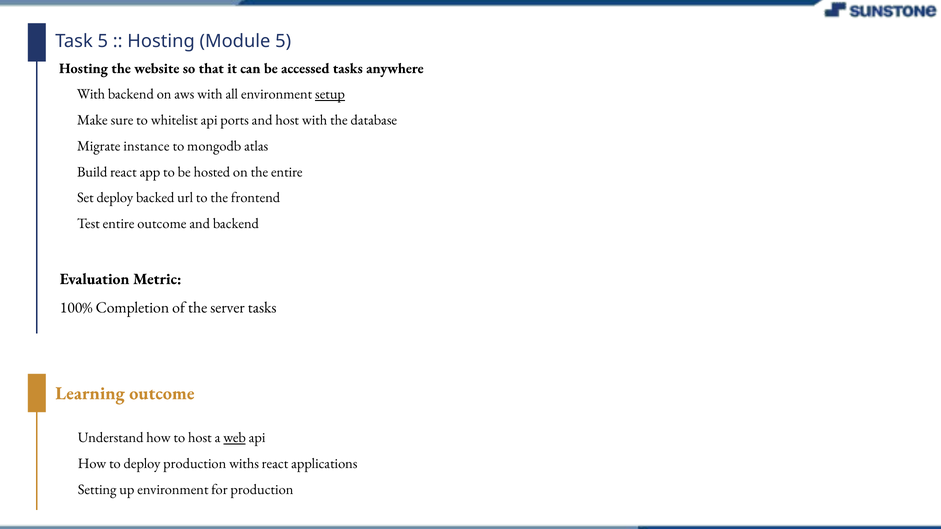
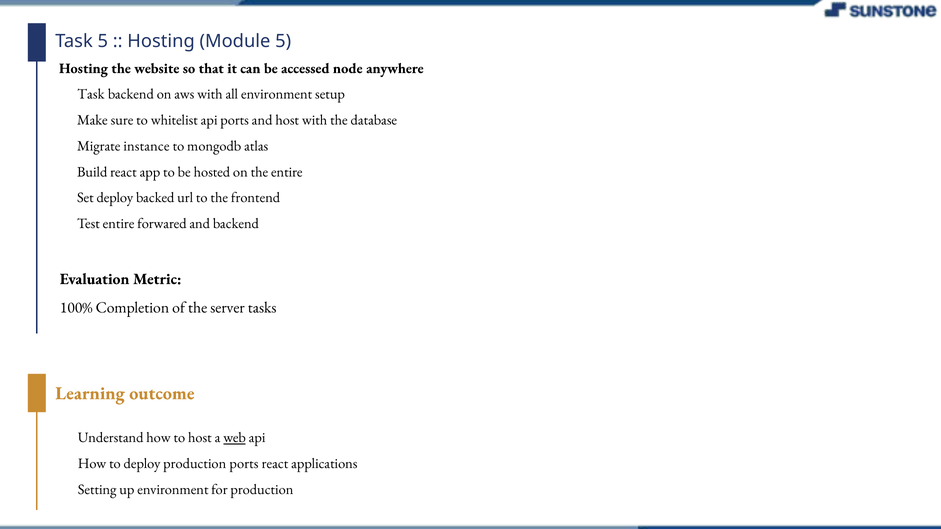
accessed tasks: tasks -> node (348, 68)
With: With -> Task (91, 94)
setup underline: present -> none (330, 94)
entire outcome: outcome -> forwared (162, 224)
production withs: withs -> ports (244, 464)
